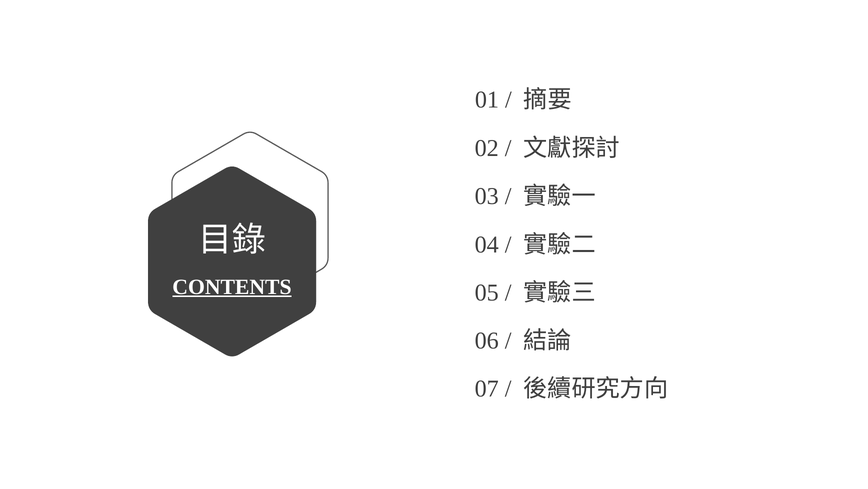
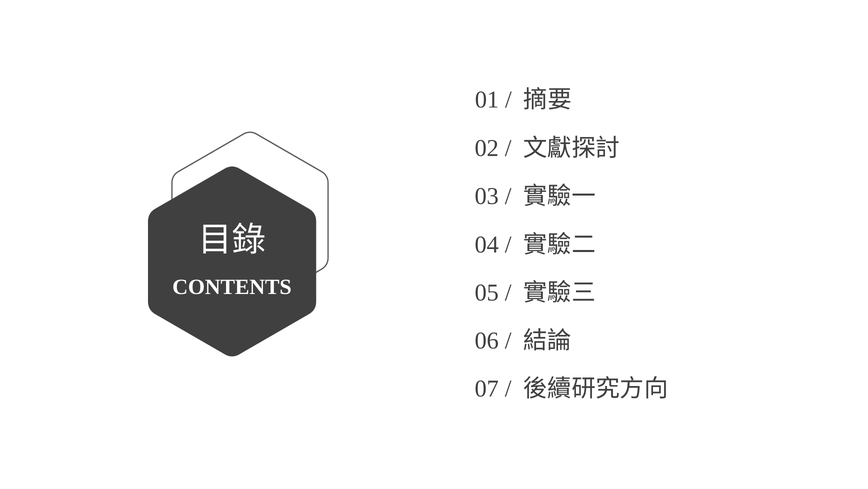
CONTENTS underline: present -> none (232, 287)
